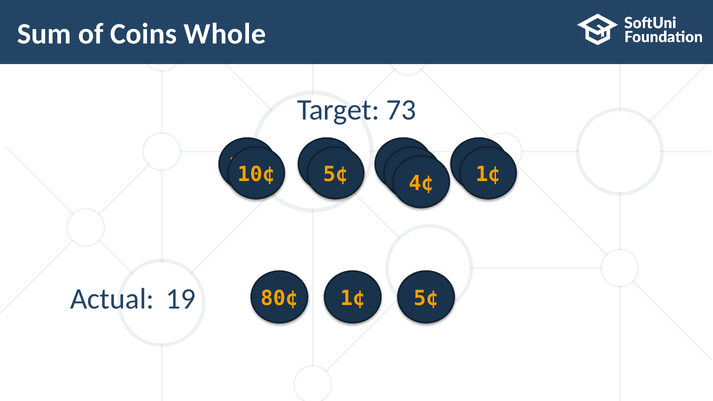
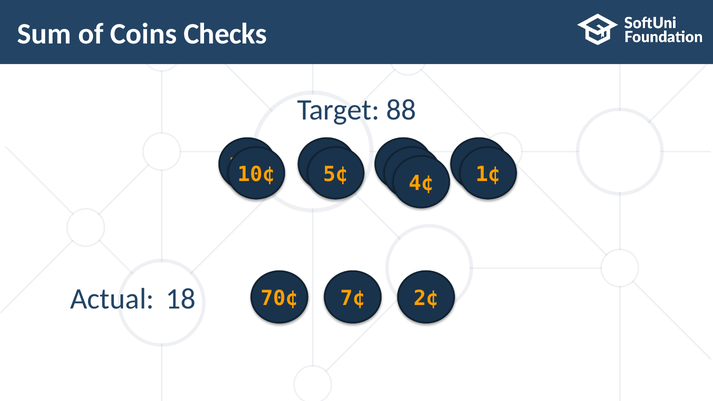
Whole: Whole -> Checks (225, 34)
73: 73 -> 88 (401, 110)
19: 19 -> 18 (181, 299)
80¢: 80¢ -> 70¢ (279, 299)
1¢: 1¢ -> 7¢ (353, 298)
5¢: 5¢ -> 2¢ (426, 298)
